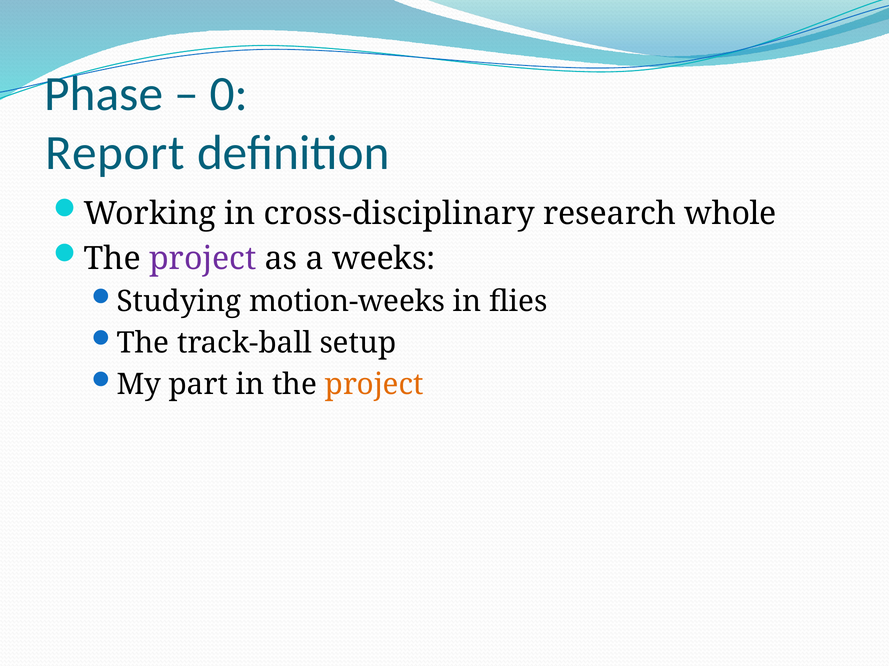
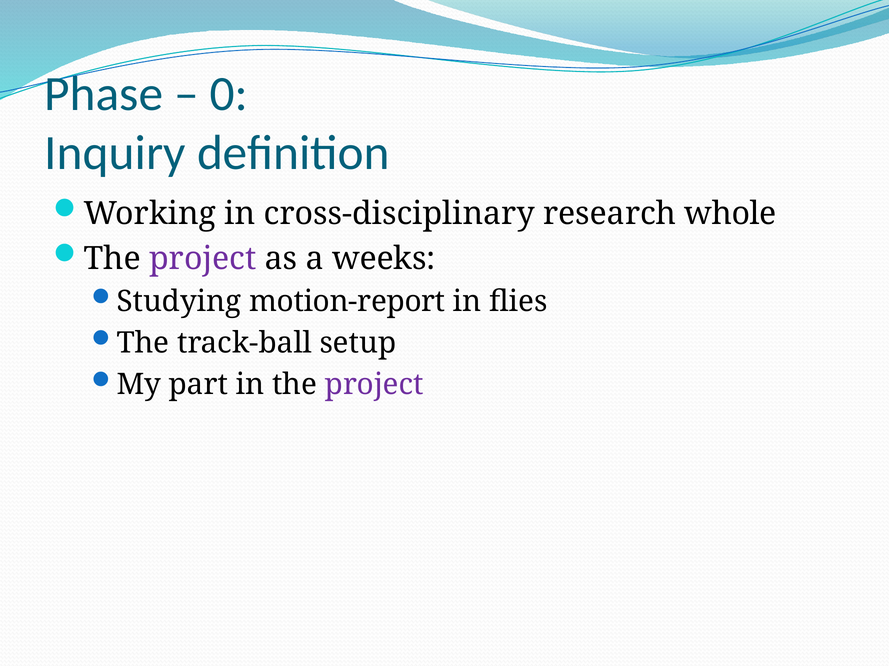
Report: Report -> Inquiry (115, 153)
motion-weeks: motion-weeks -> motion-report (347, 302)
project colour: orange -> purple (374, 385)
